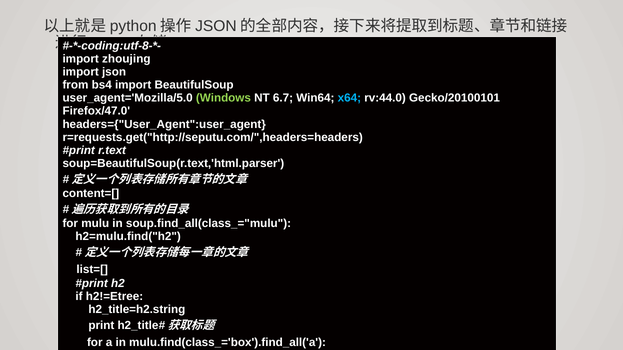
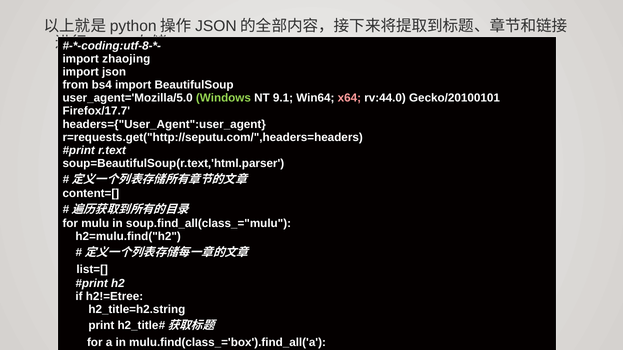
zhoujing: zhoujing -> zhaojing (126, 59)
6.7: 6.7 -> 9.1 (283, 98)
x64 colour: light blue -> pink (349, 98)
Firefox/47.0: Firefox/47.0 -> Firefox/17.7 (96, 111)
